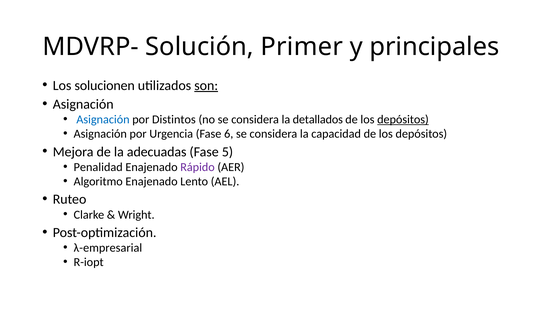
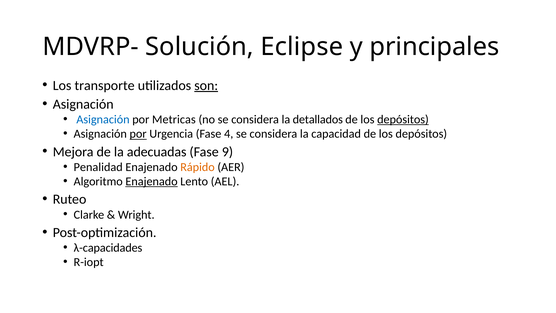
Primer: Primer -> Eclipse (302, 47)
solucionen: solucionen -> transporte (105, 85)
Distintos: Distintos -> Metricas (174, 119)
por underline: none -> present (138, 134)
6: 6 -> 4 (229, 134)
5: 5 -> 9 (227, 152)
Rápido colour: purple -> orange (197, 167)
Enajenado underline: none -> present (152, 181)
λ-empresarial: λ-empresarial -> λ-capacidades (108, 248)
